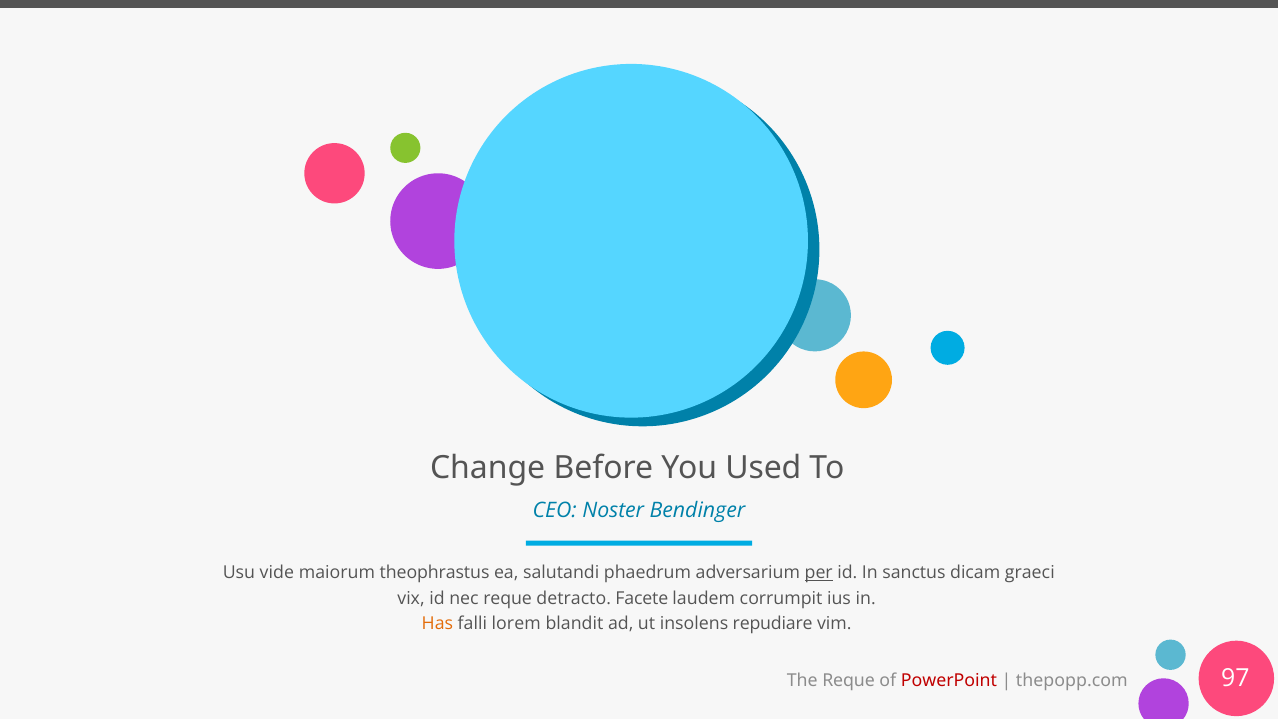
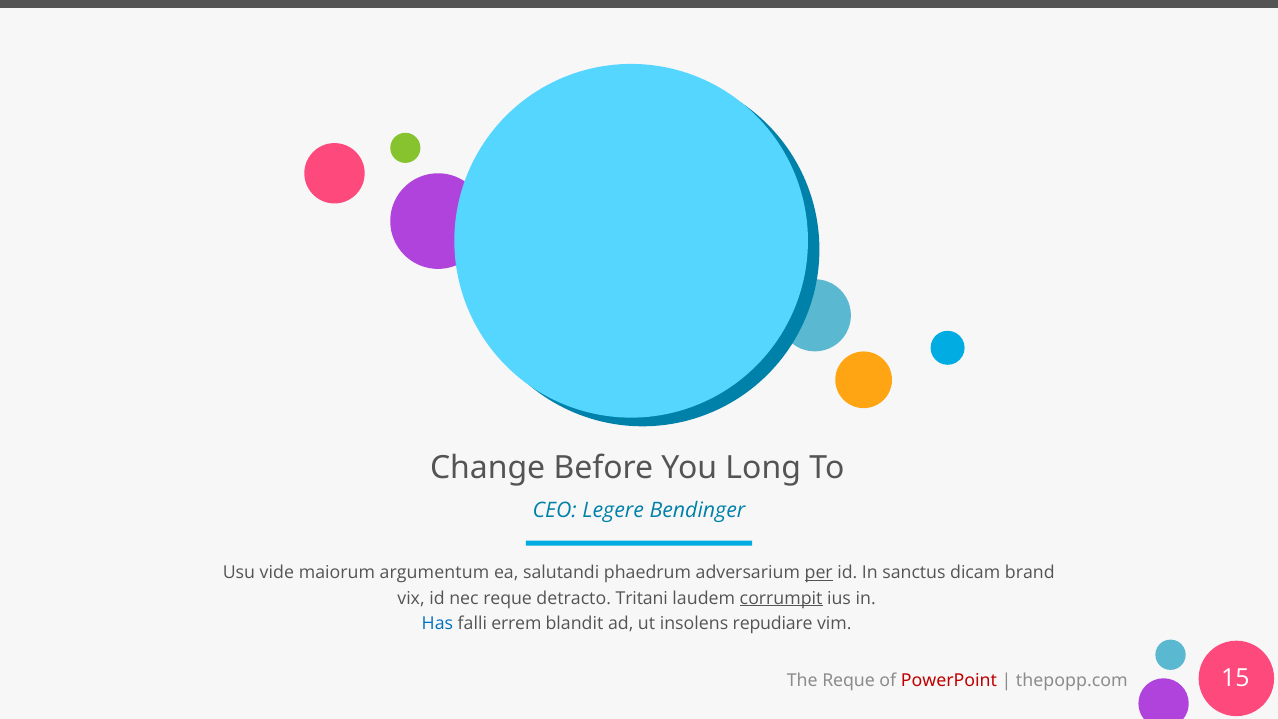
Used: Used -> Long (763, 468)
Noster: Noster -> Legere (613, 510)
theophrastus: theophrastus -> argumentum (434, 573)
graeci: graeci -> brand (1030, 573)
Facete: Facete -> Tritani (642, 598)
corrumpit underline: none -> present (781, 598)
Has colour: orange -> blue (437, 624)
lorem: lorem -> errem (516, 624)
97: 97 -> 15 (1235, 678)
